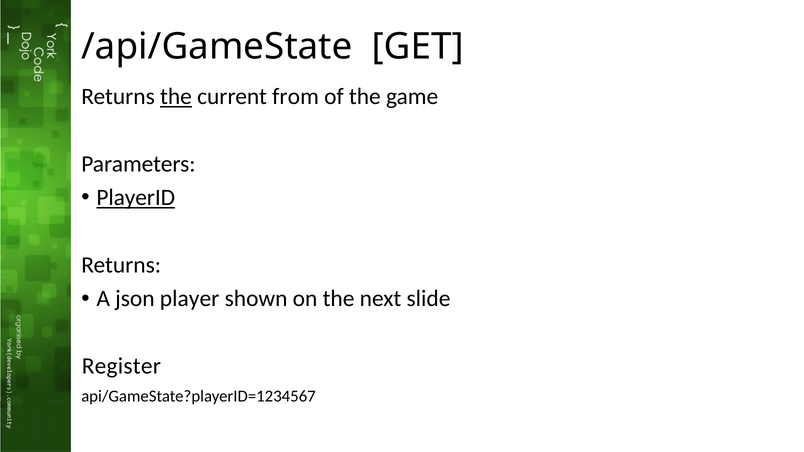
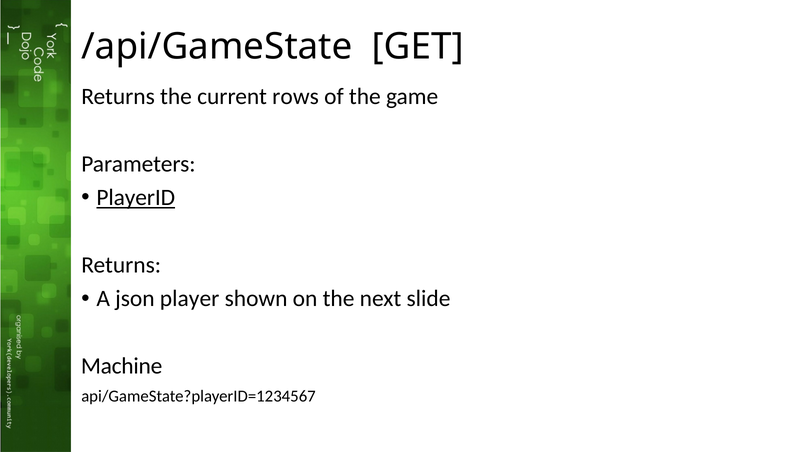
the underline: present -> none (176, 97)
from: from -> rows (296, 97)
Register: Register -> Machine (122, 366)
